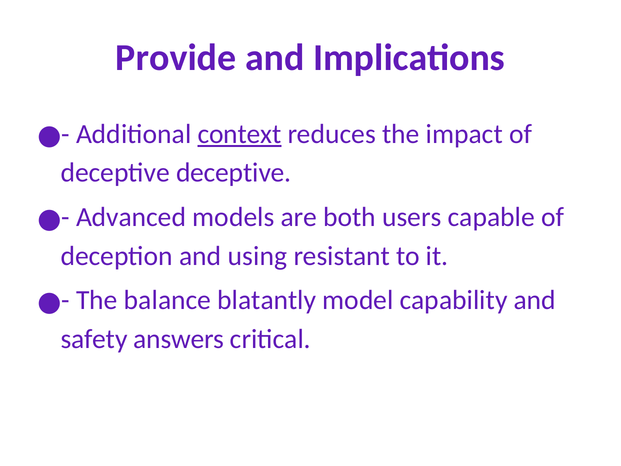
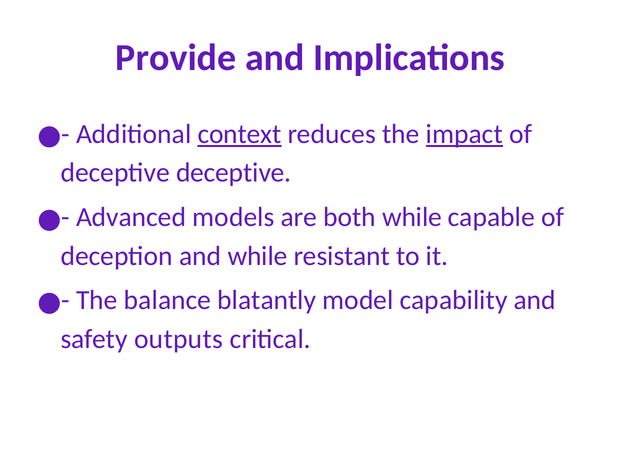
impact underline: none -> present (464, 134)
both users: users -> while (412, 217)
and using: using -> while (258, 256)
answers: answers -> outputs (179, 339)
